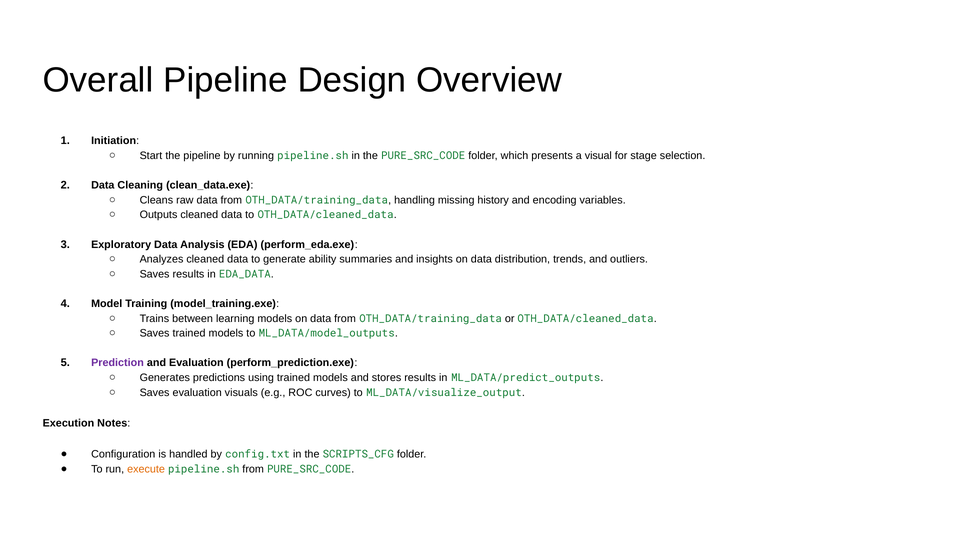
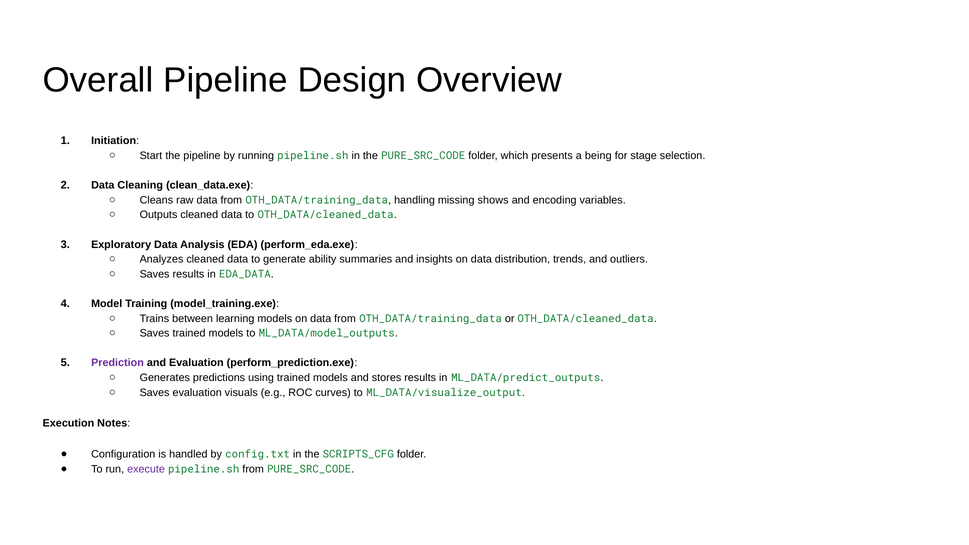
visual: visual -> being (598, 156)
history: history -> shows (493, 200)
execute colour: orange -> purple (146, 469)
